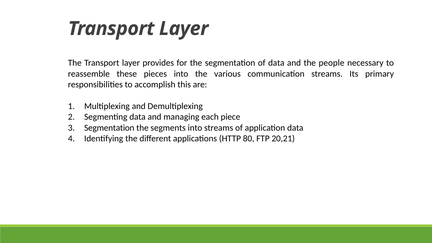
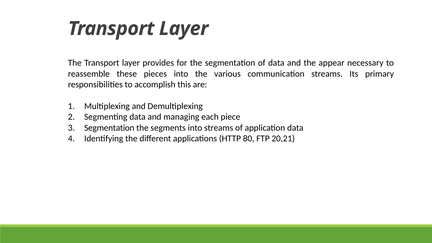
people: people -> appear (332, 63)
